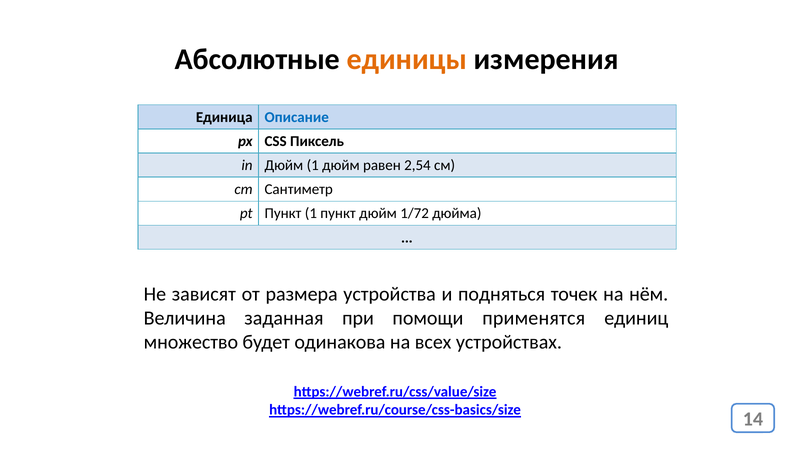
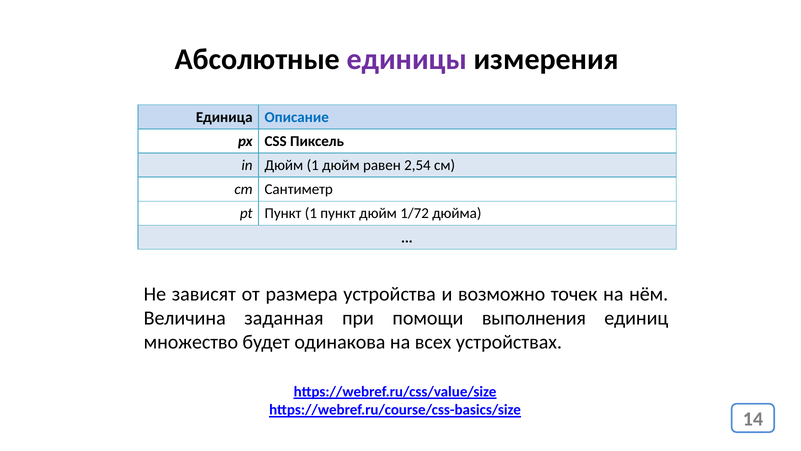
единицы colour: orange -> purple (407, 59)
подняться: подняться -> возможно (502, 294)
применятся: применятся -> выполнения (534, 318)
